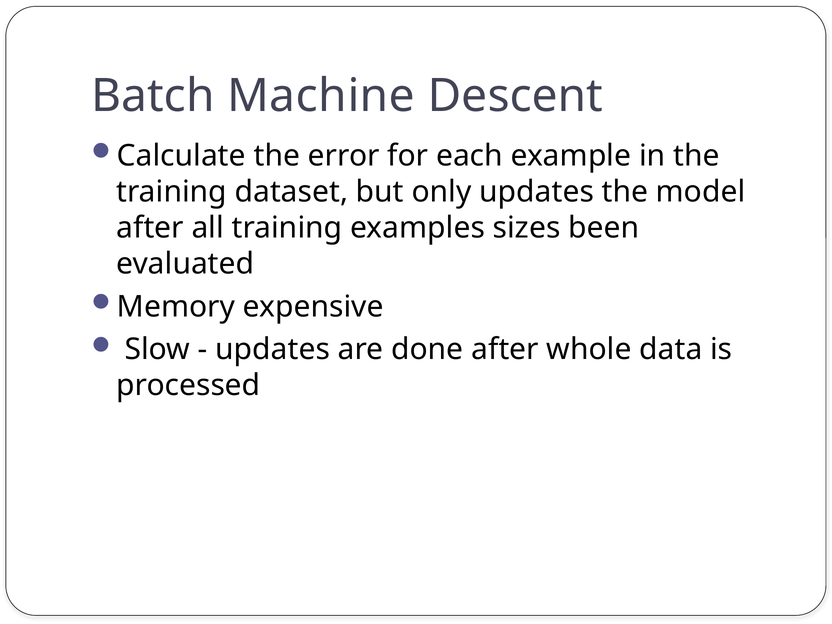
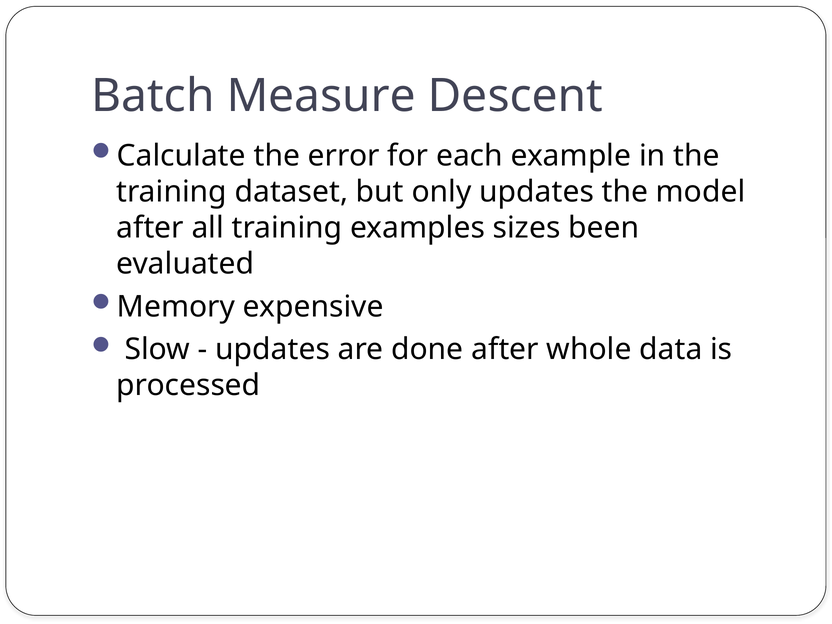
Machine: Machine -> Measure (321, 96)
